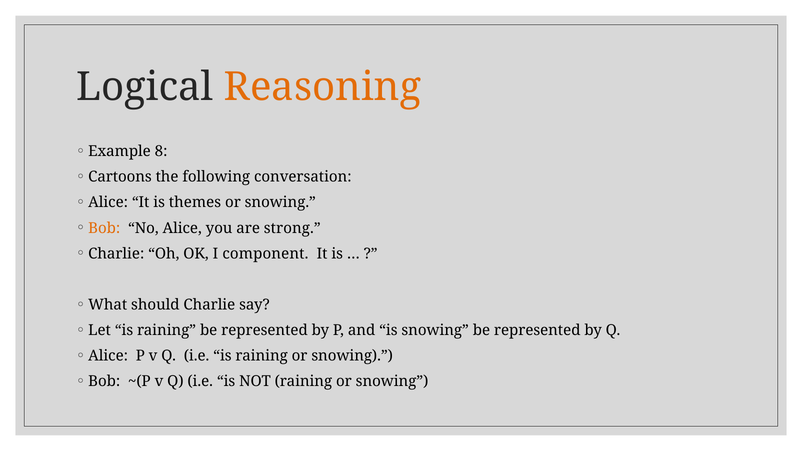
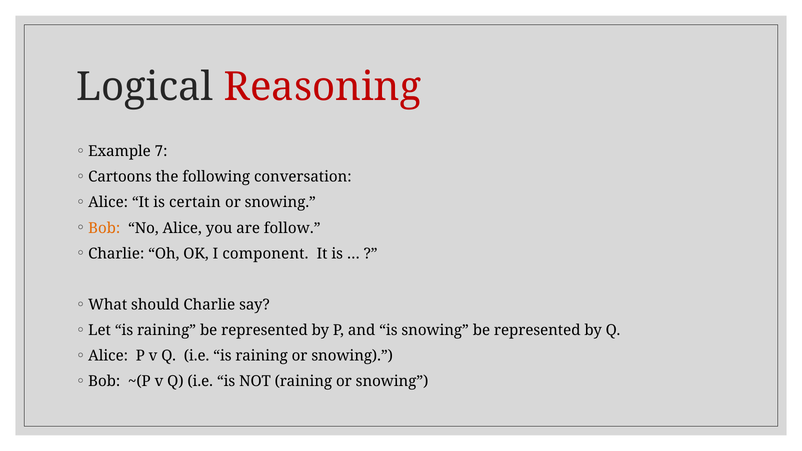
Reasoning colour: orange -> red (323, 87)
8: 8 -> 7 (161, 151)
themes: themes -> certain (195, 203)
strong: strong -> follow (292, 228)
